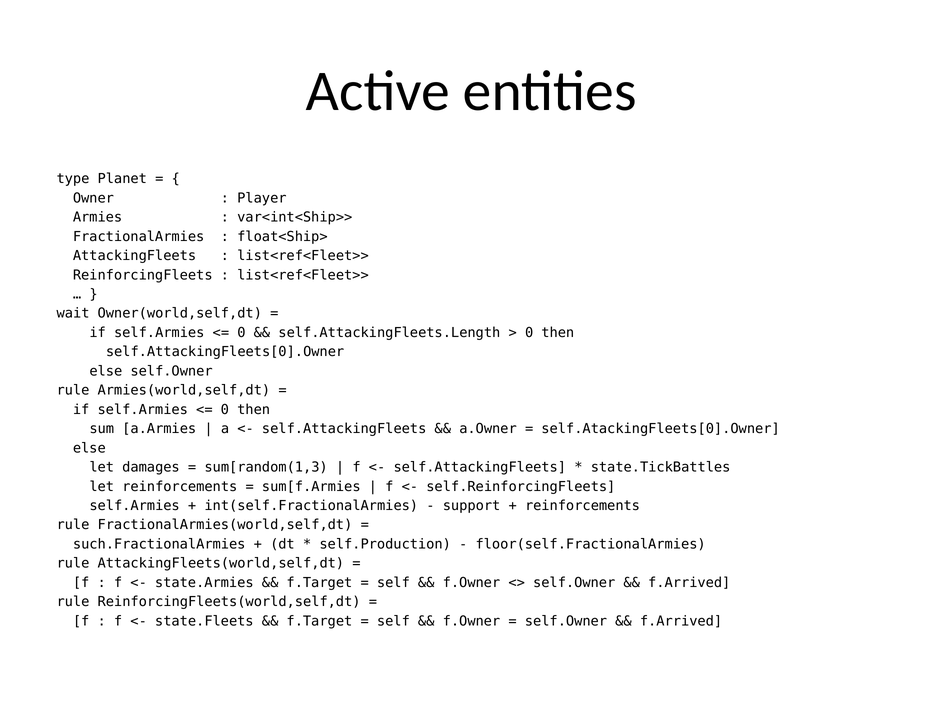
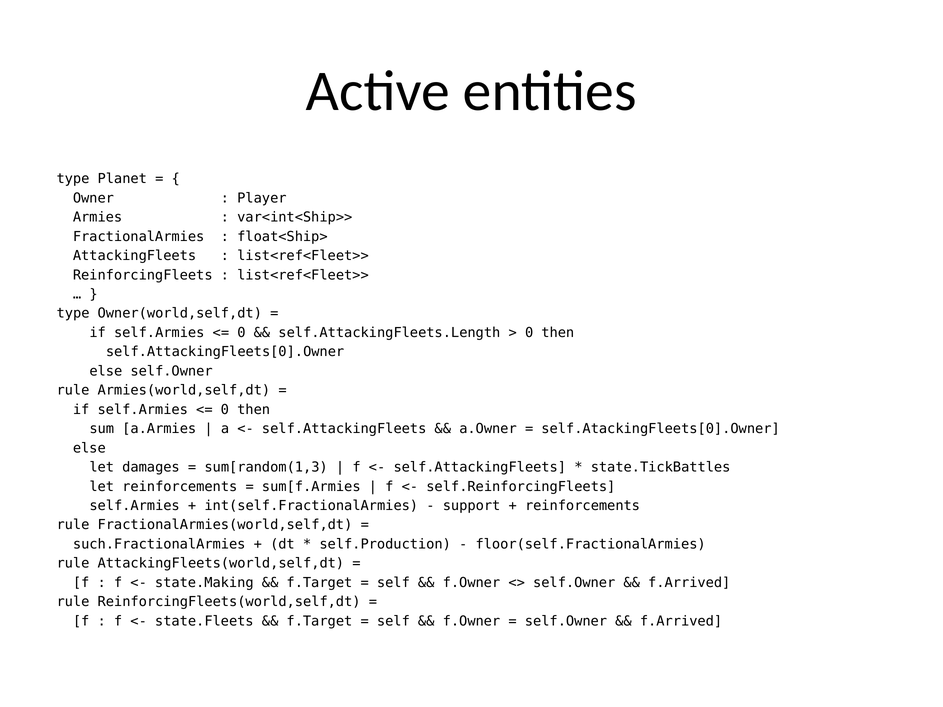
wait: wait -> type (73, 314)
state.Armies: state.Armies -> state.Making (204, 583)
